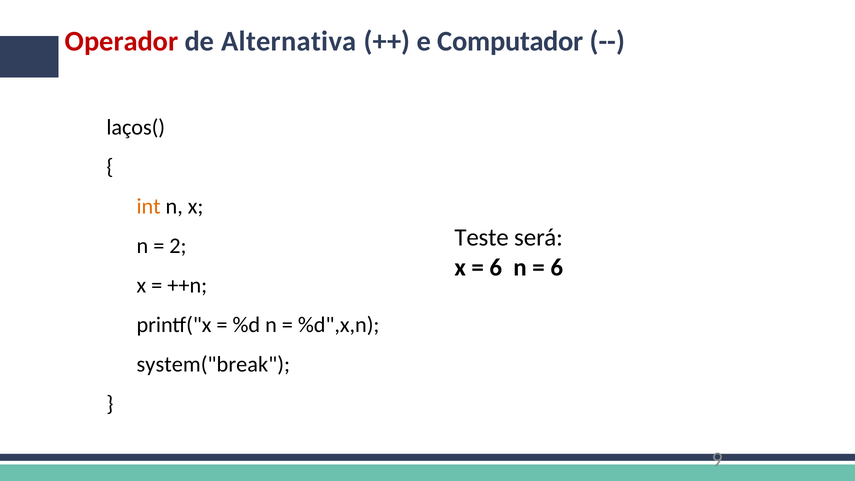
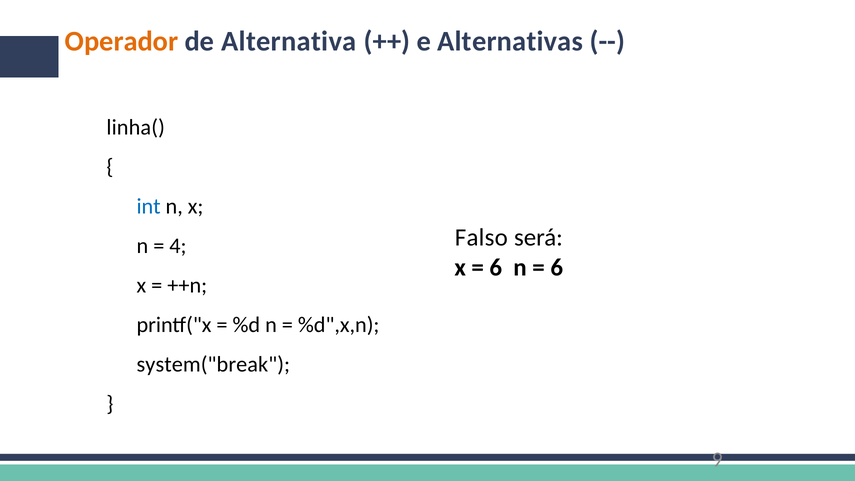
Operador colour: red -> orange (122, 41)
Computador: Computador -> Alternativas (510, 41)
laços(: laços( -> linha( (136, 128)
int colour: orange -> blue (149, 207)
Teste: Teste -> Falso (481, 238)
2: 2 -> 4 (178, 246)
